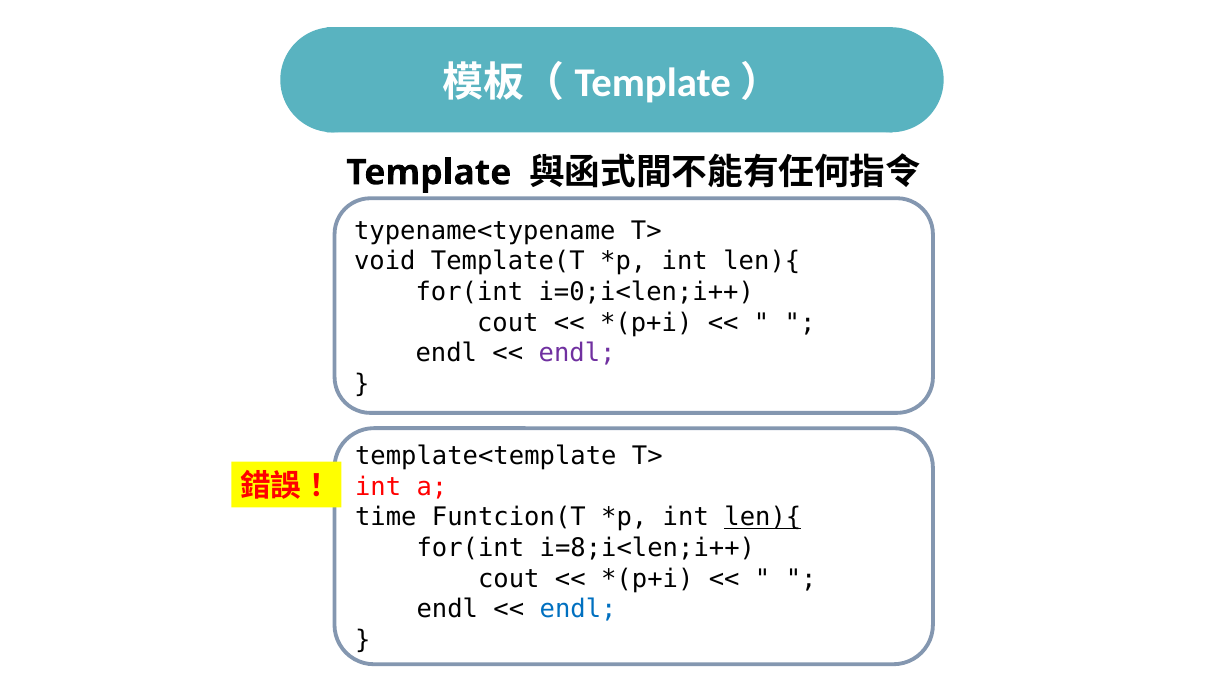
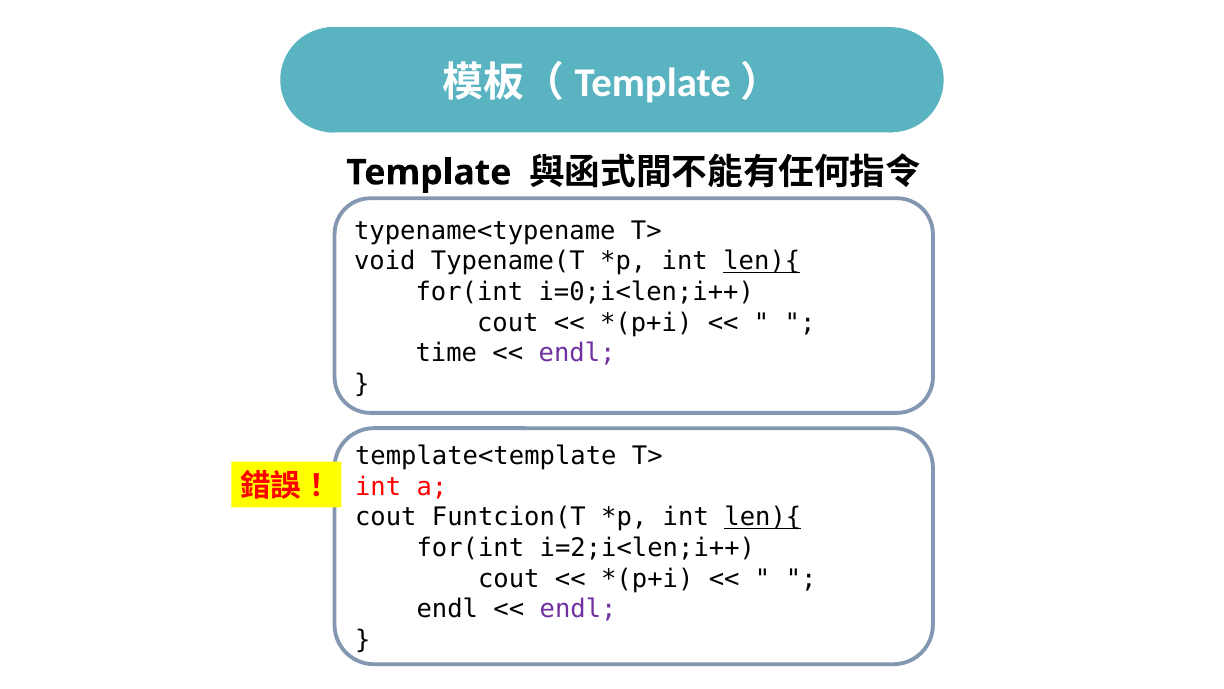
Template(T: Template(T -> Typename(T (508, 261)
len){ underline: none -> present (762, 261)
endl: endl -> time (446, 353)
time: time -> cout (386, 517)
i=8;i<len;i++: i=8;i<len;i++ -> i=2;i<len;i++ (647, 548)
endl colour: blue -> purple (578, 609)
